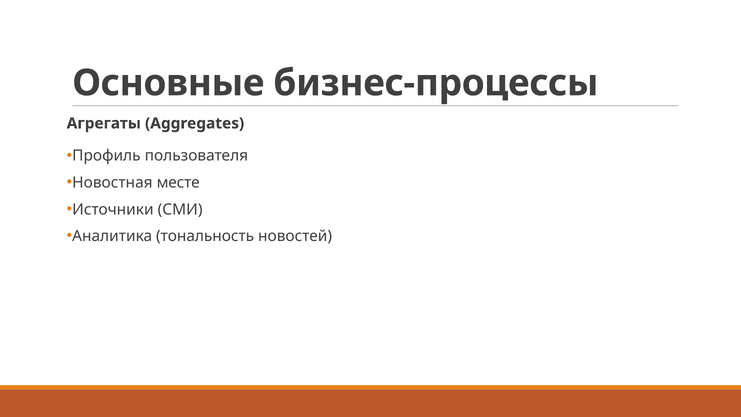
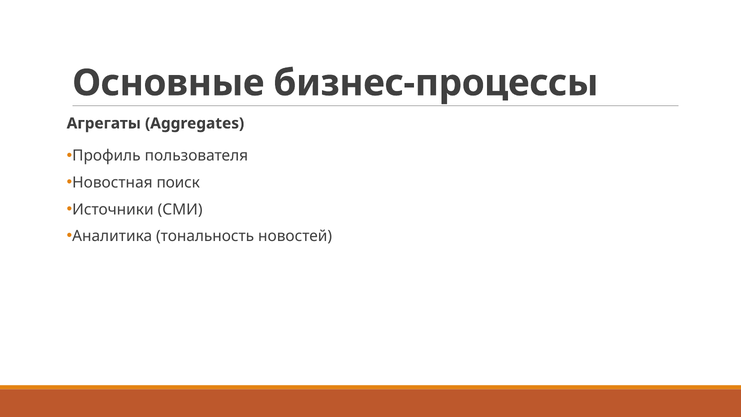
месте: месте -> поиск (178, 183)
